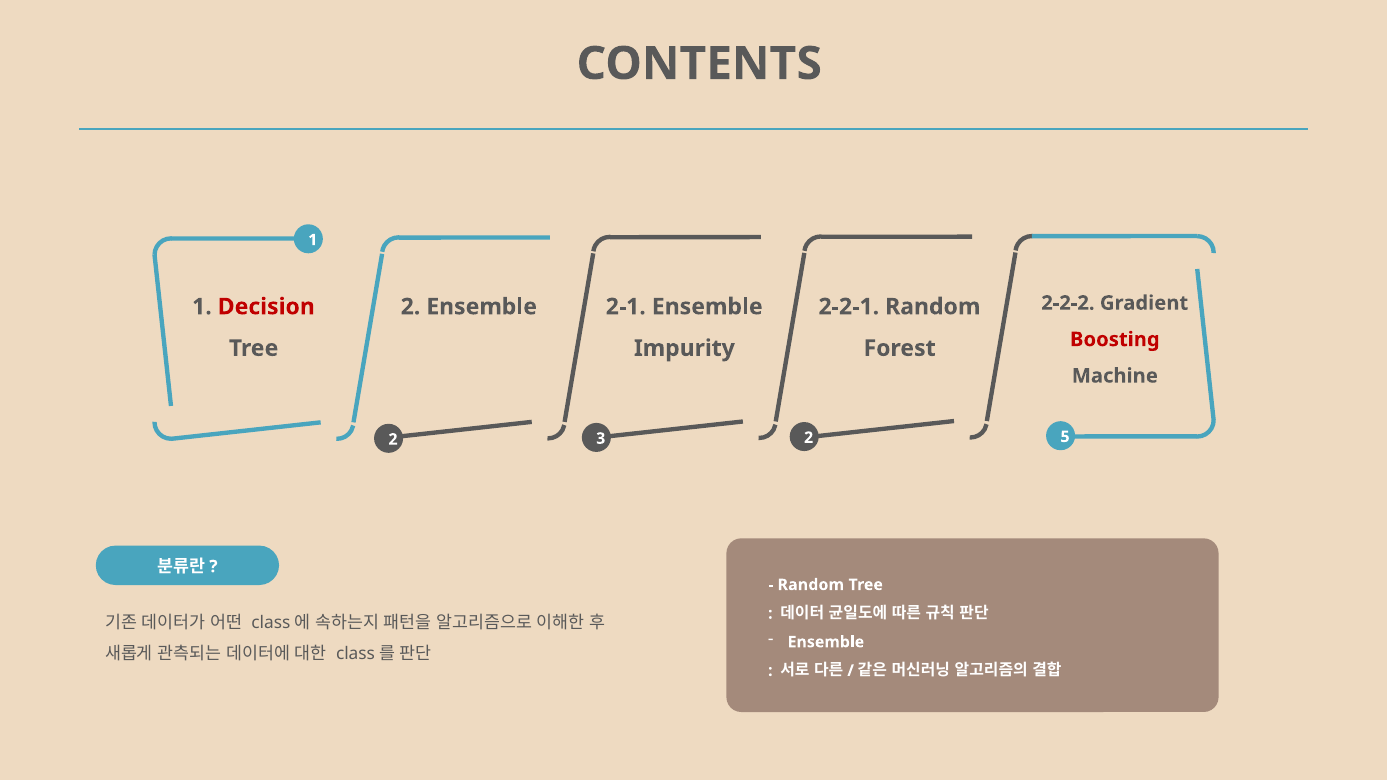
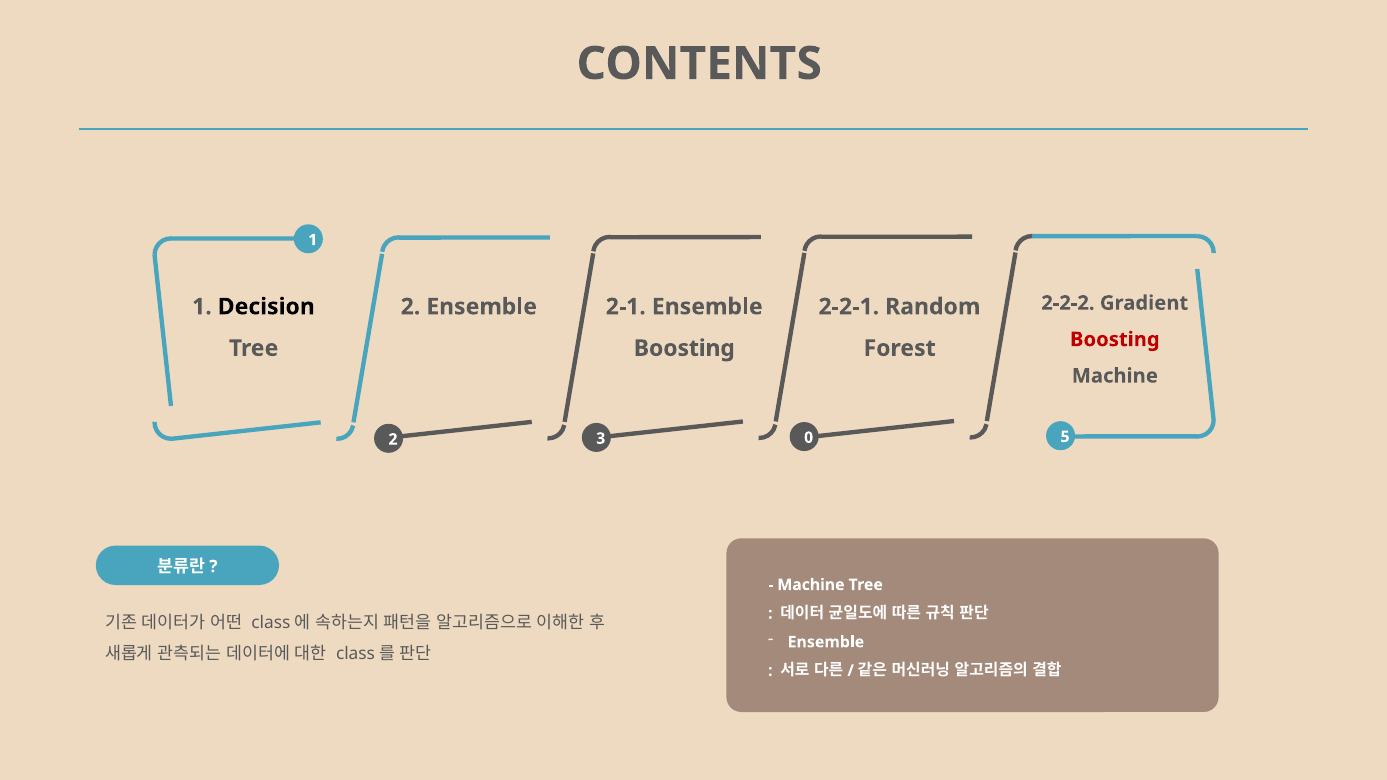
Decision colour: red -> black (266, 307)
Impurity: Impurity -> Boosting (684, 348)
3 2: 2 -> 0 (809, 438)
Random: Random -> Machine (811, 585)
